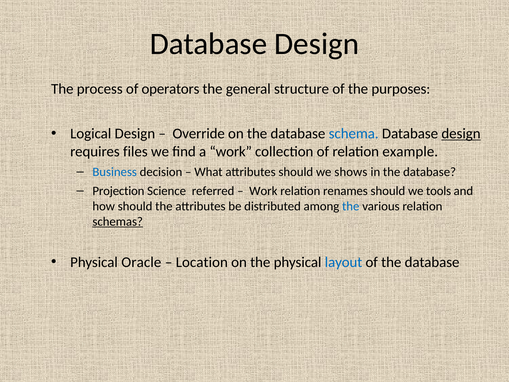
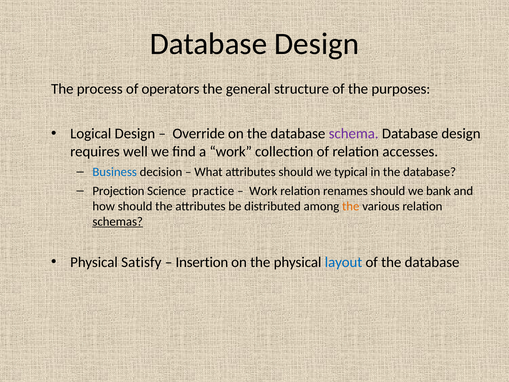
schema colour: blue -> purple (354, 134)
design underline: present -> none (461, 134)
files: files -> well (135, 151)
example: example -> accesses (410, 151)
shows: shows -> typical (351, 172)
referred: referred -> practice (213, 191)
tools: tools -> bank (439, 191)
the colour: blue -> orange (351, 206)
Oracle: Oracle -> Satisfy (141, 262)
Location: Location -> Insertion (202, 262)
